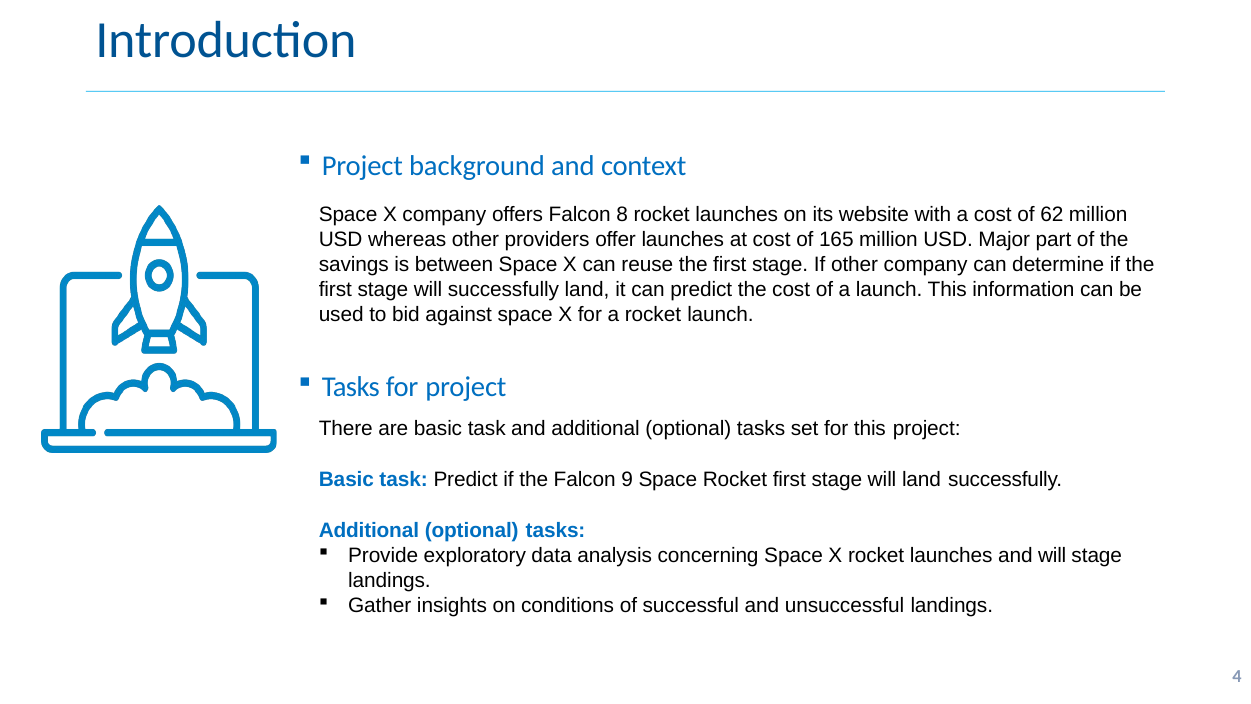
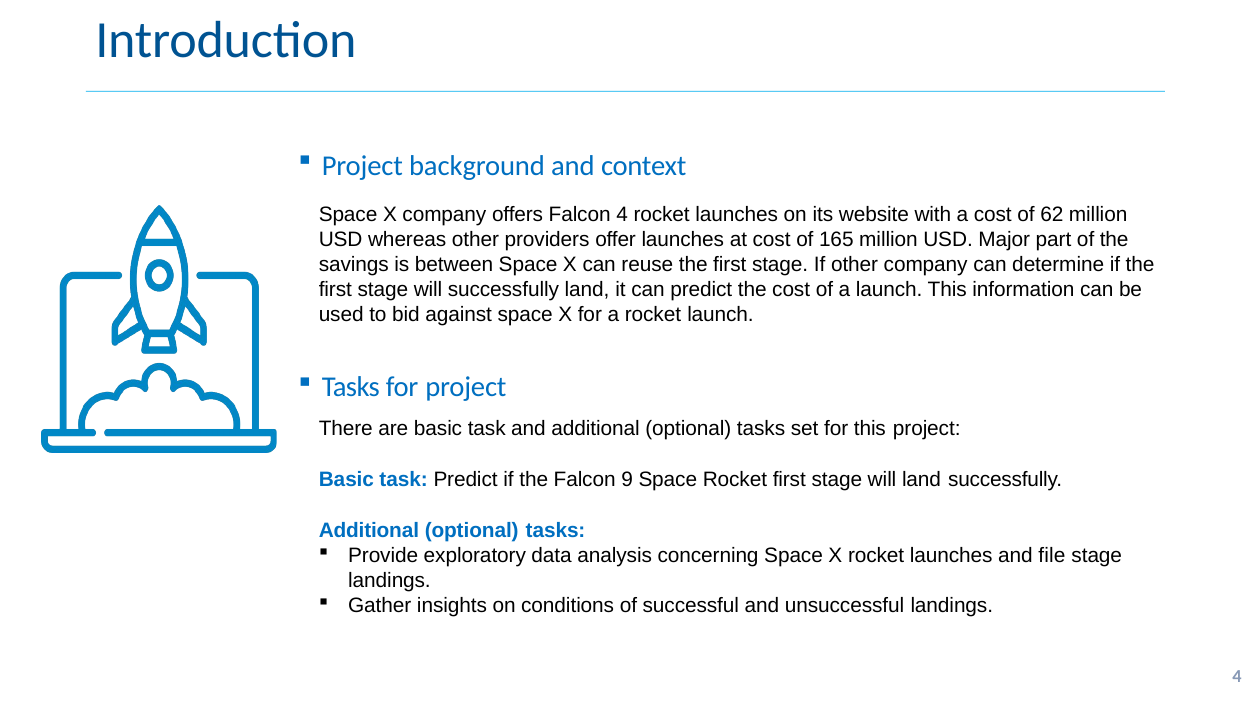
Falcon 8: 8 -> 4 (622, 215)
and will: will -> file (1052, 556)
